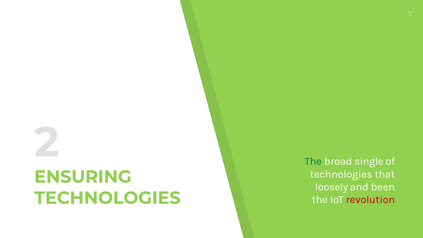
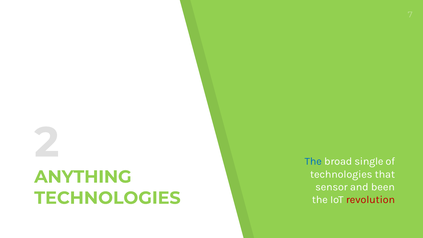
The colour: green -> blue (313, 161)
ENSURING: ENSURING -> ANYTHING (83, 177)
loosely: loosely -> sensor (331, 187)
